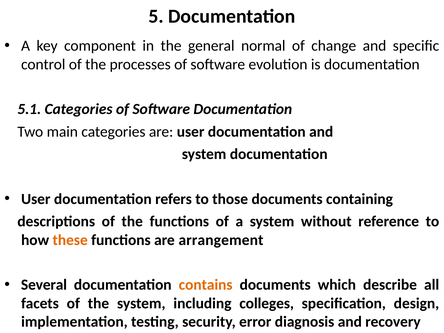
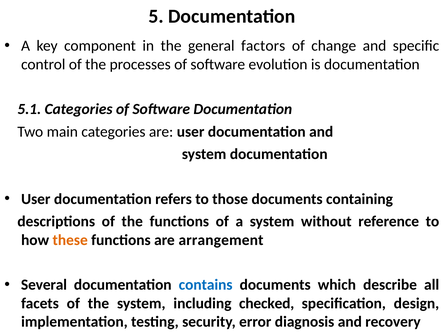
normal: normal -> factors (263, 46)
contains colour: orange -> blue (206, 285)
colleges: colleges -> checked (267, 303)
